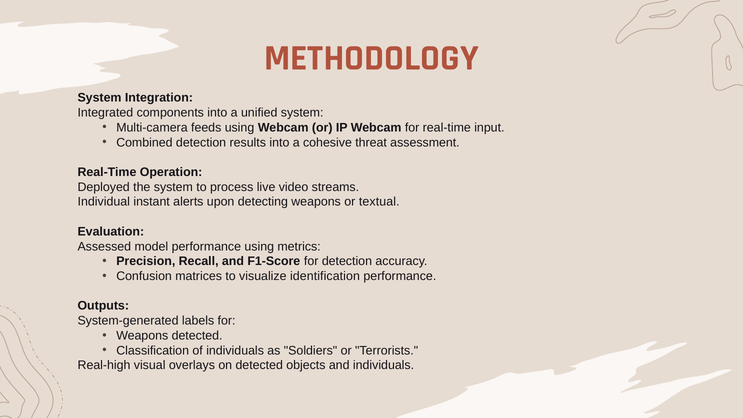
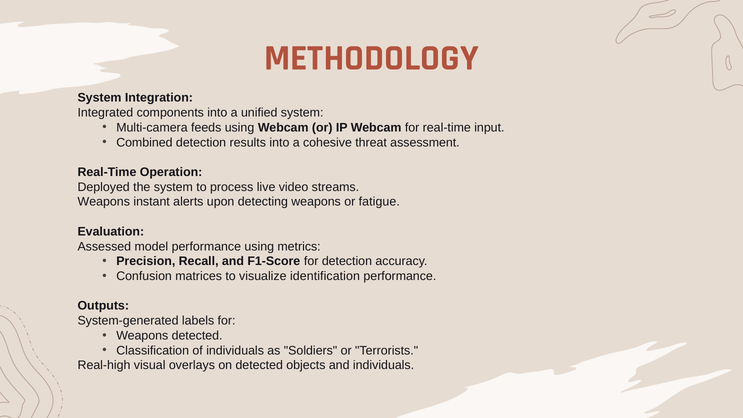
Individual: Individual -> Weapons (104, 202)
textual: textual -> fatigue (379, 202)
